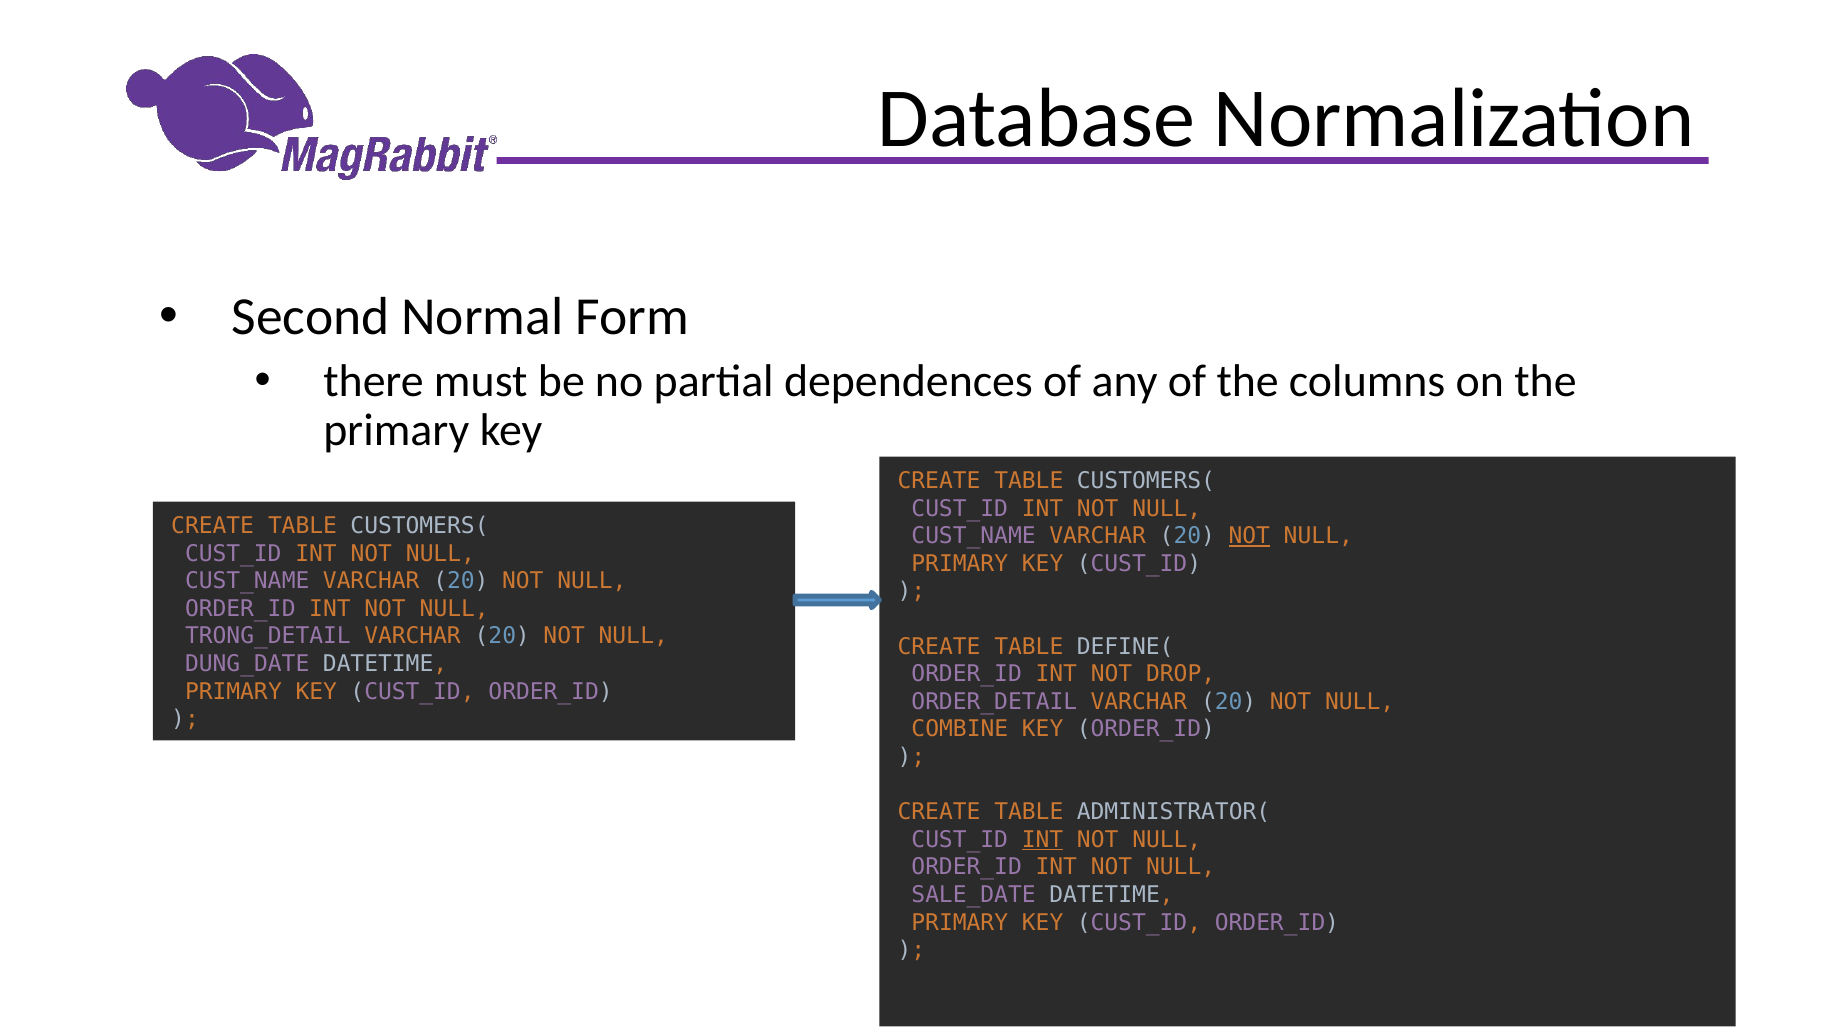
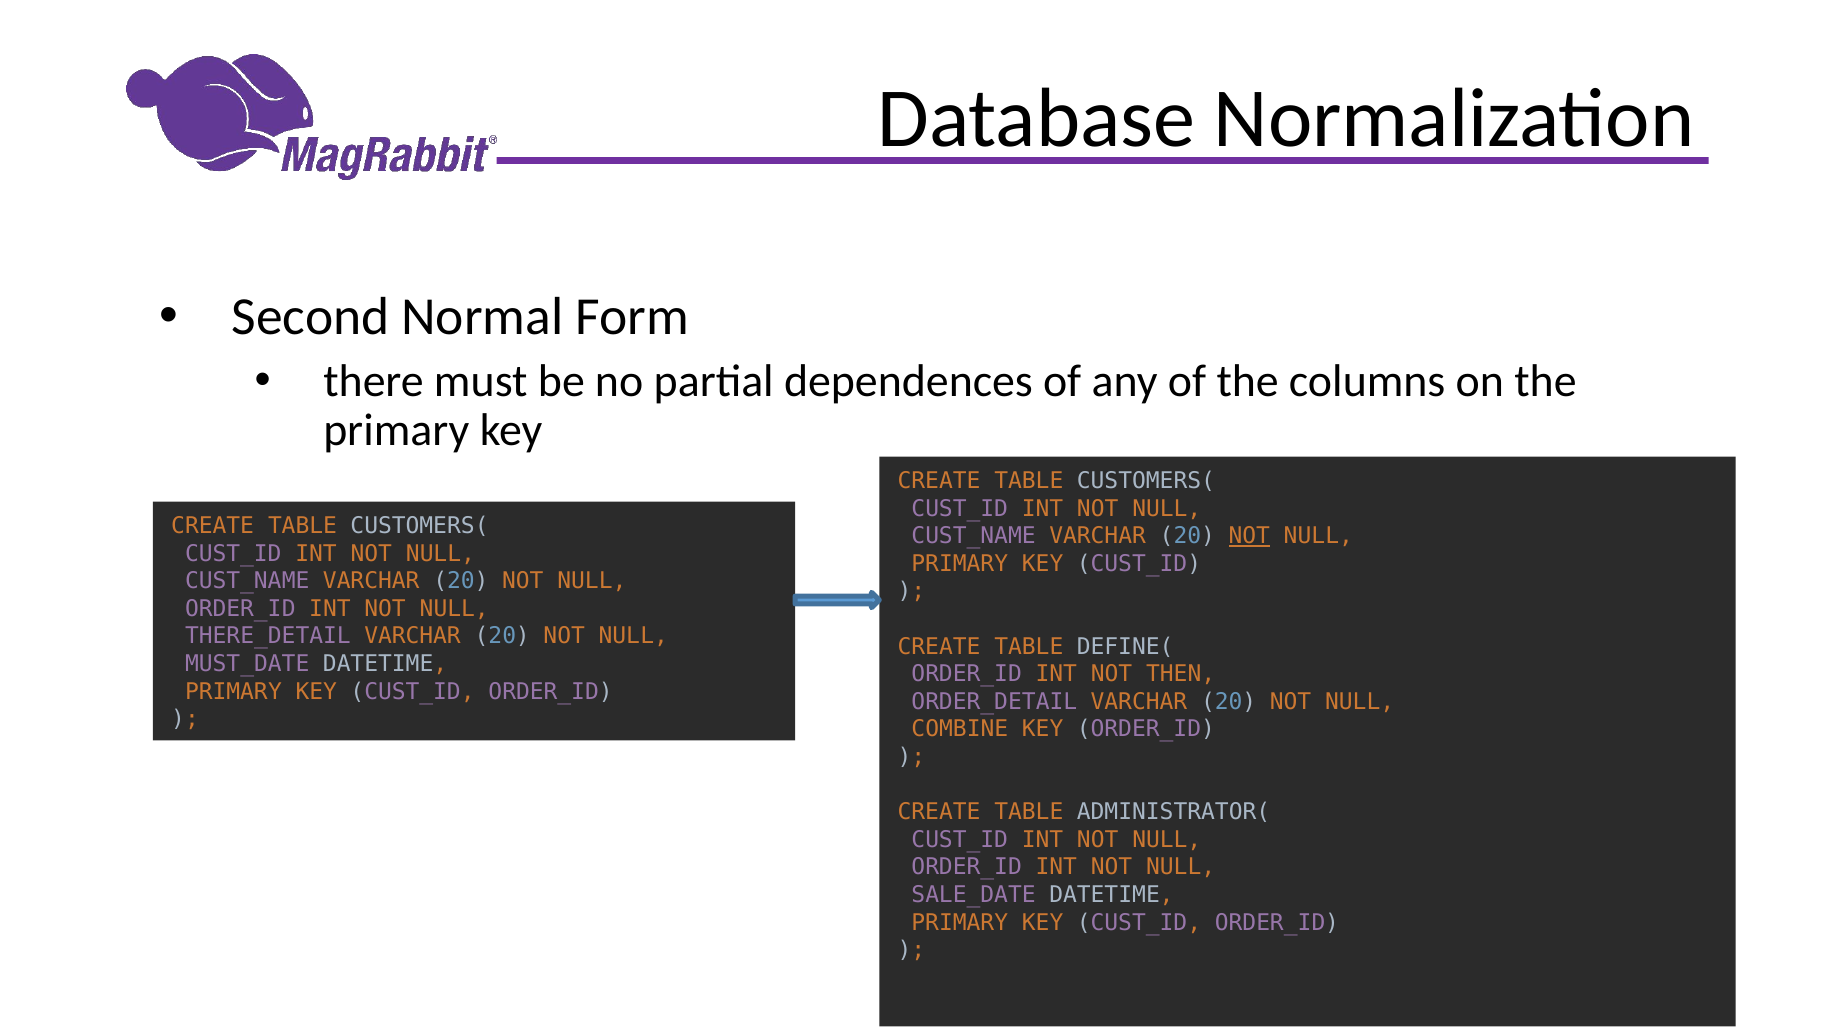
TRONG_DETAIL: TRONG_DETAIL -> THERE_DETAIL (268, 637)
DUNG_DATE: DUNG_DATE -> MUST_DATE (247, 664)
DROP: DROP -> THEN (1181, 674)
INT underline: present -> none (1043, 840)
